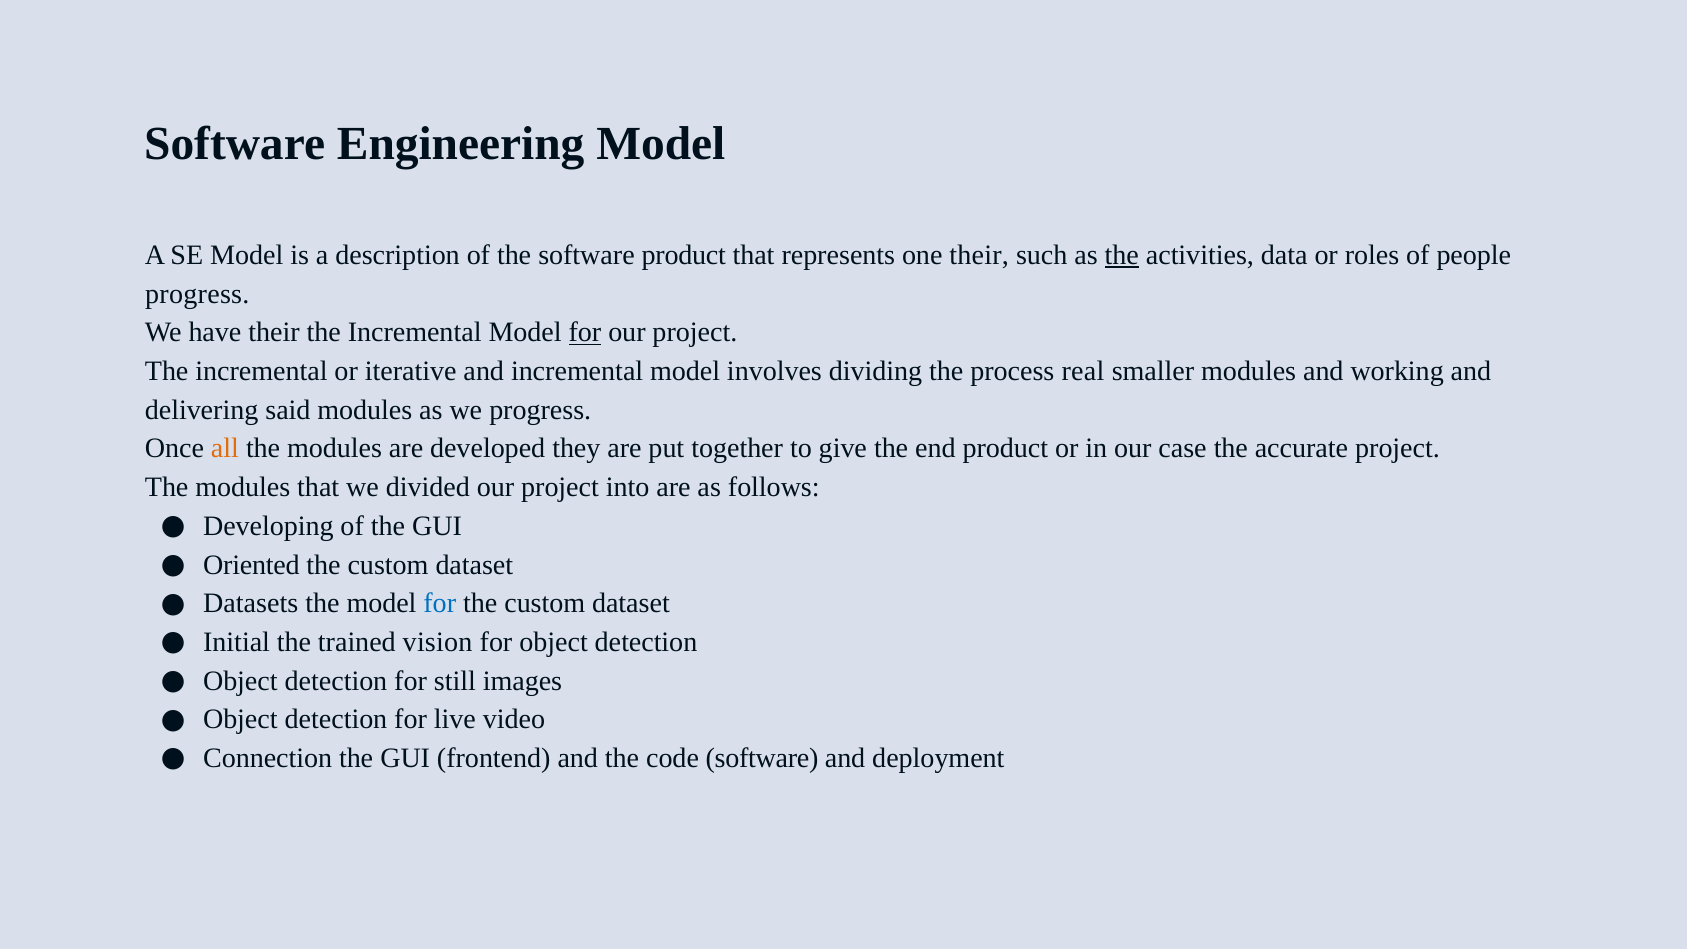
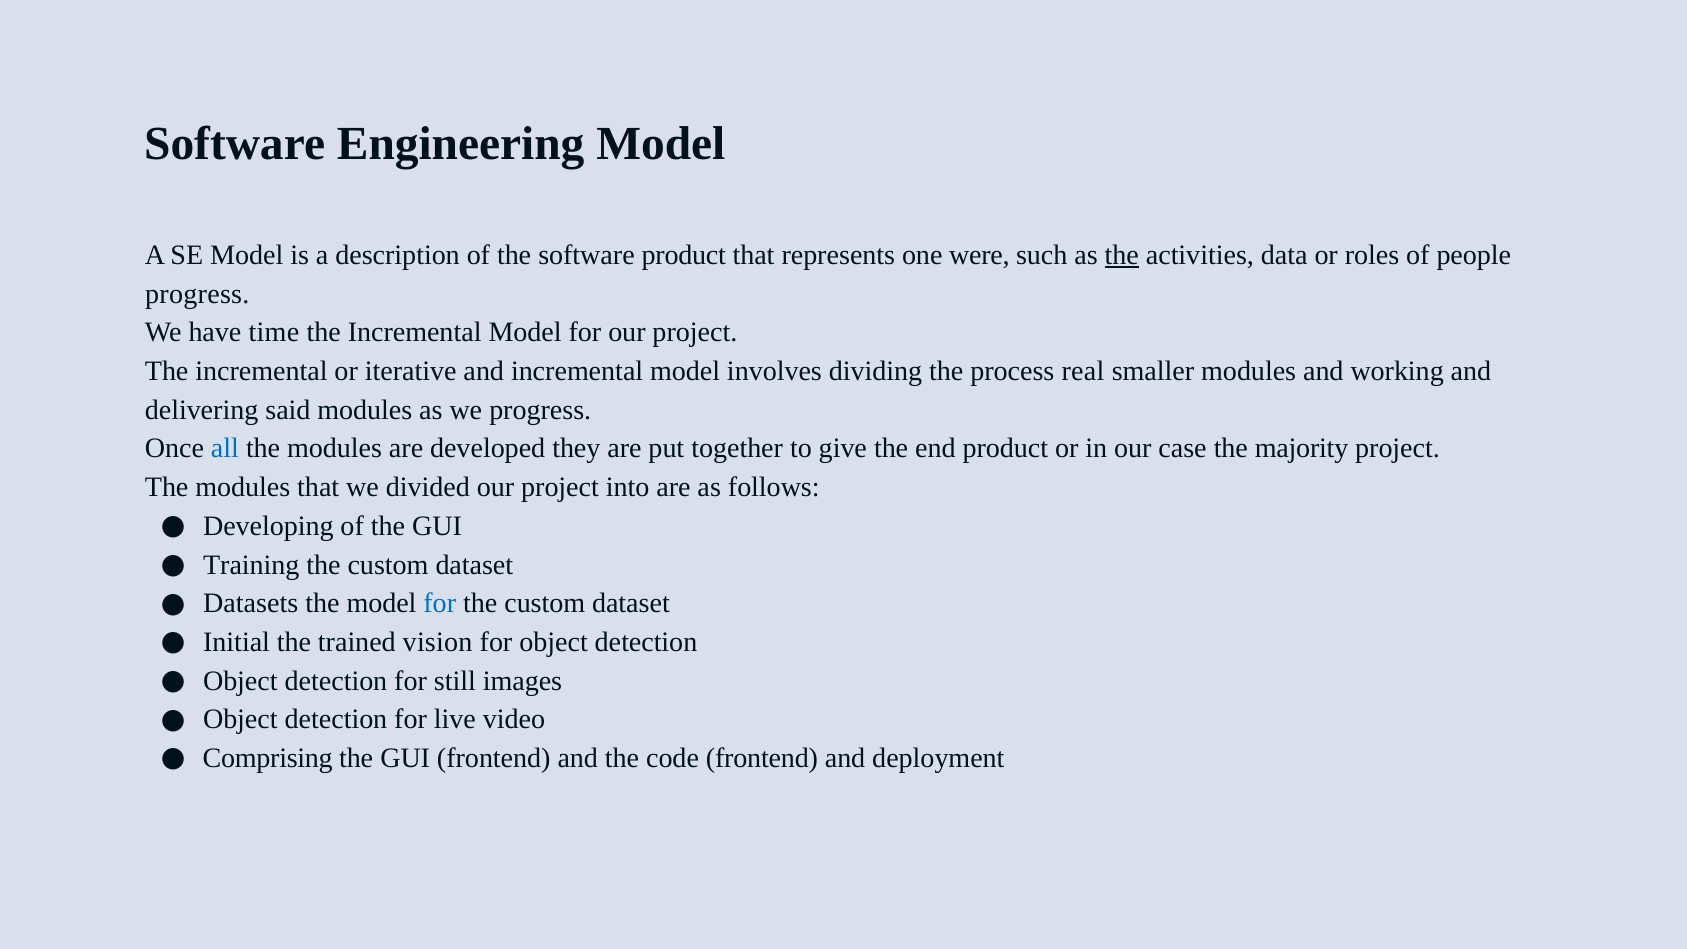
one their: their -> were (979, 255)
have their: their -> time (274, 332)
for underline: present -> none (585, 332)
all colour: orange -> blue (225, 449)
accurate: accurate -> majority (1302, 449)
Oriented: Oriented -> Training (251, 565)
Connection: Connection -> Comprising (268, 758)
code software: software -> frontend (762, 758)
